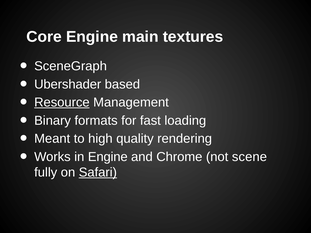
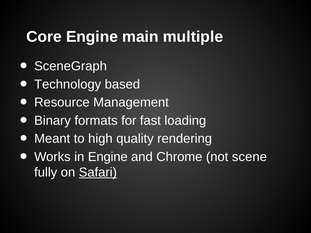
textures: textures -> multiple (193, 37)
Ubershader: Ubershader -> Technology (68, 84)
Resource underline: present -> none (62, 103)
